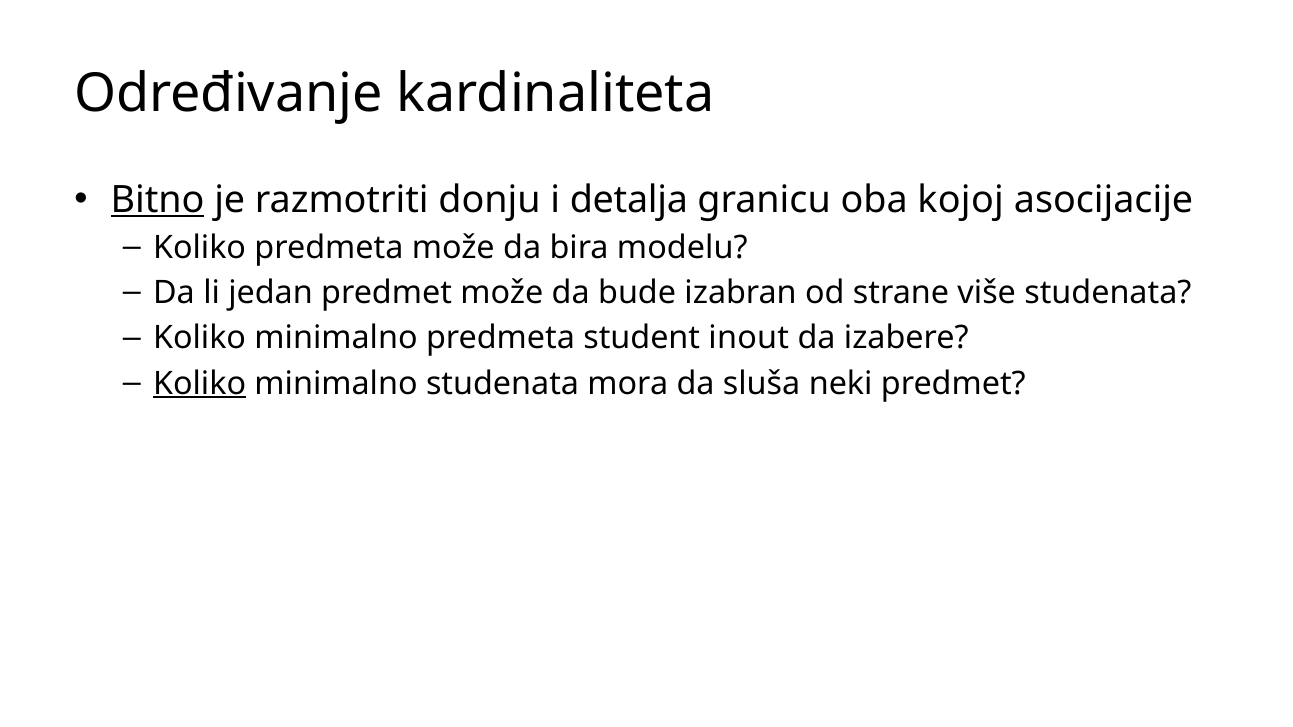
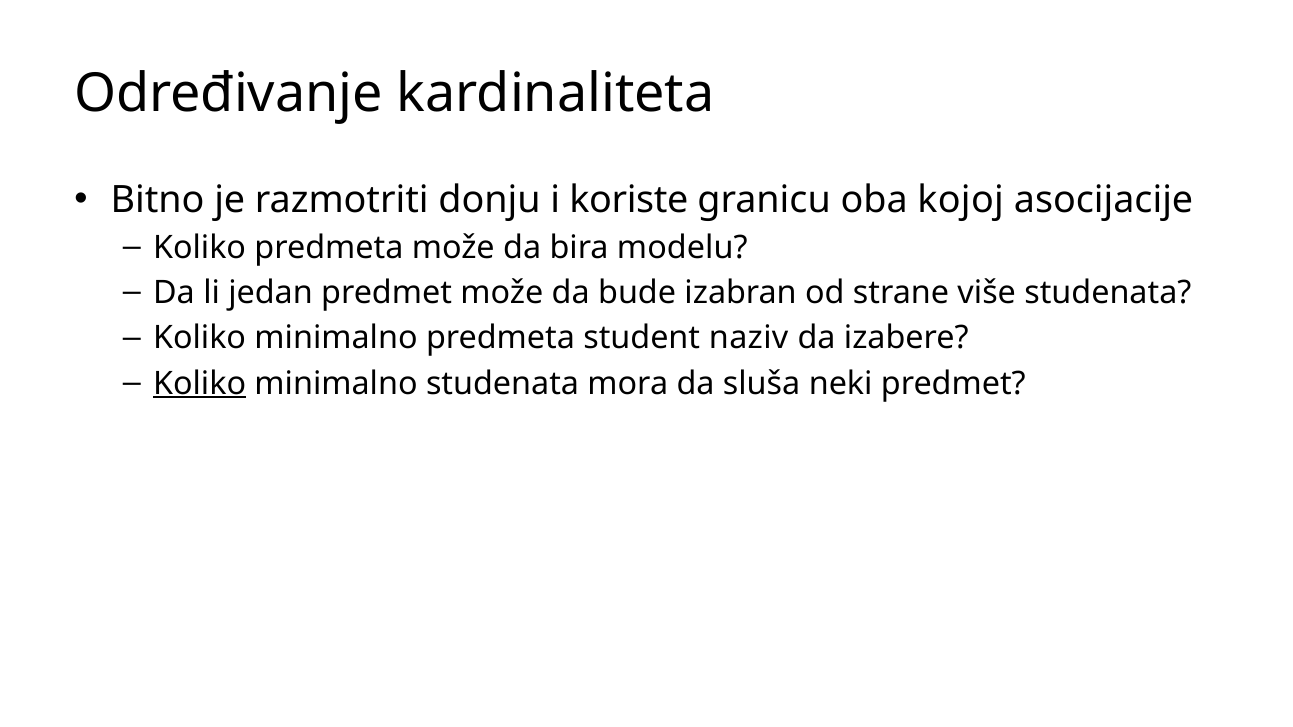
Bitno underline: present -> none (158, 200)
detalja: detalja -> koriste (629, 200)
inout: inout -> naziv (749, 338)
